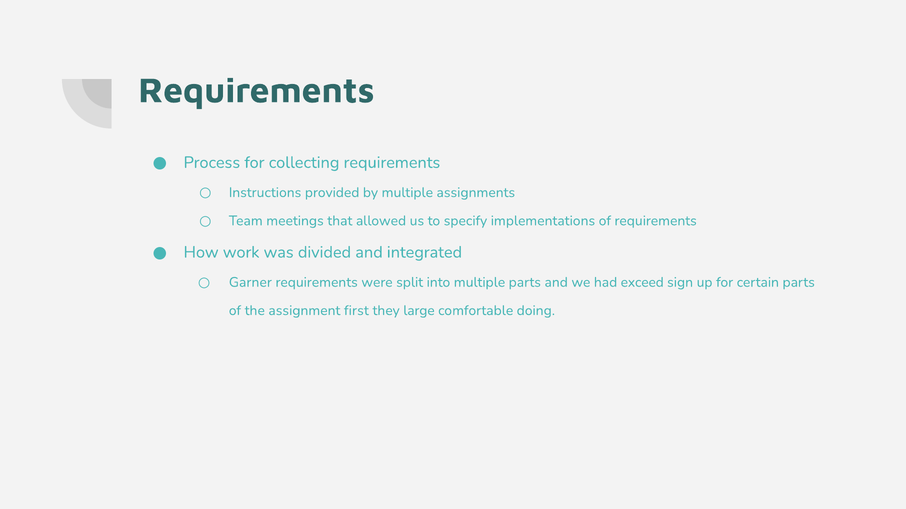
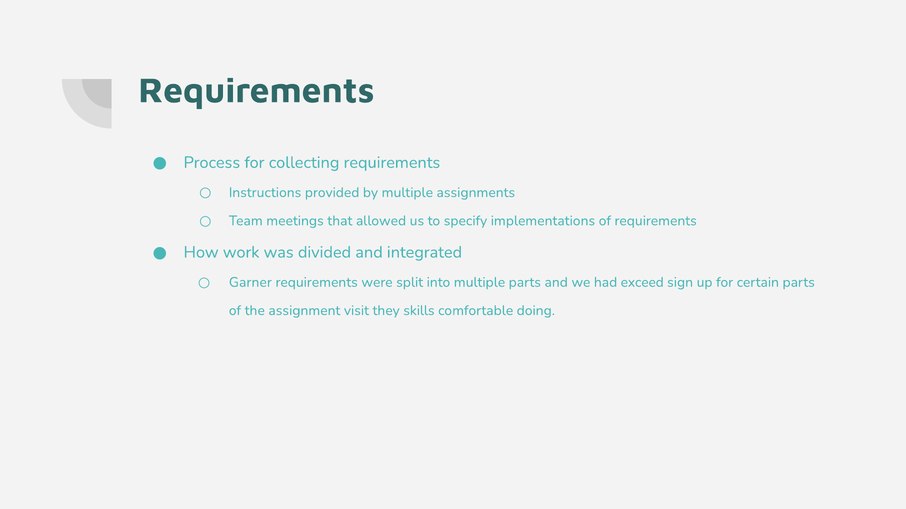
first: first -> visit (356, 311)
large: large -> skills (419, 311)
